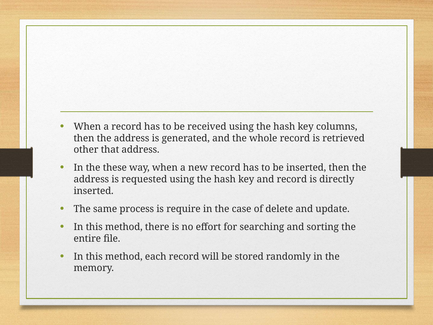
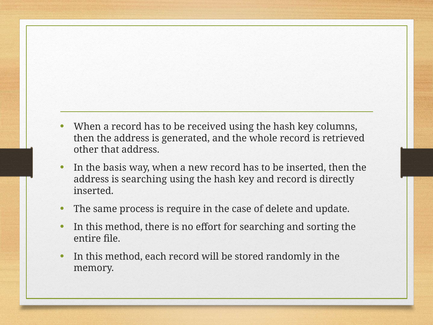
these: these -> basis (115, 168)
is requested: requested -> searching (144, 179)
